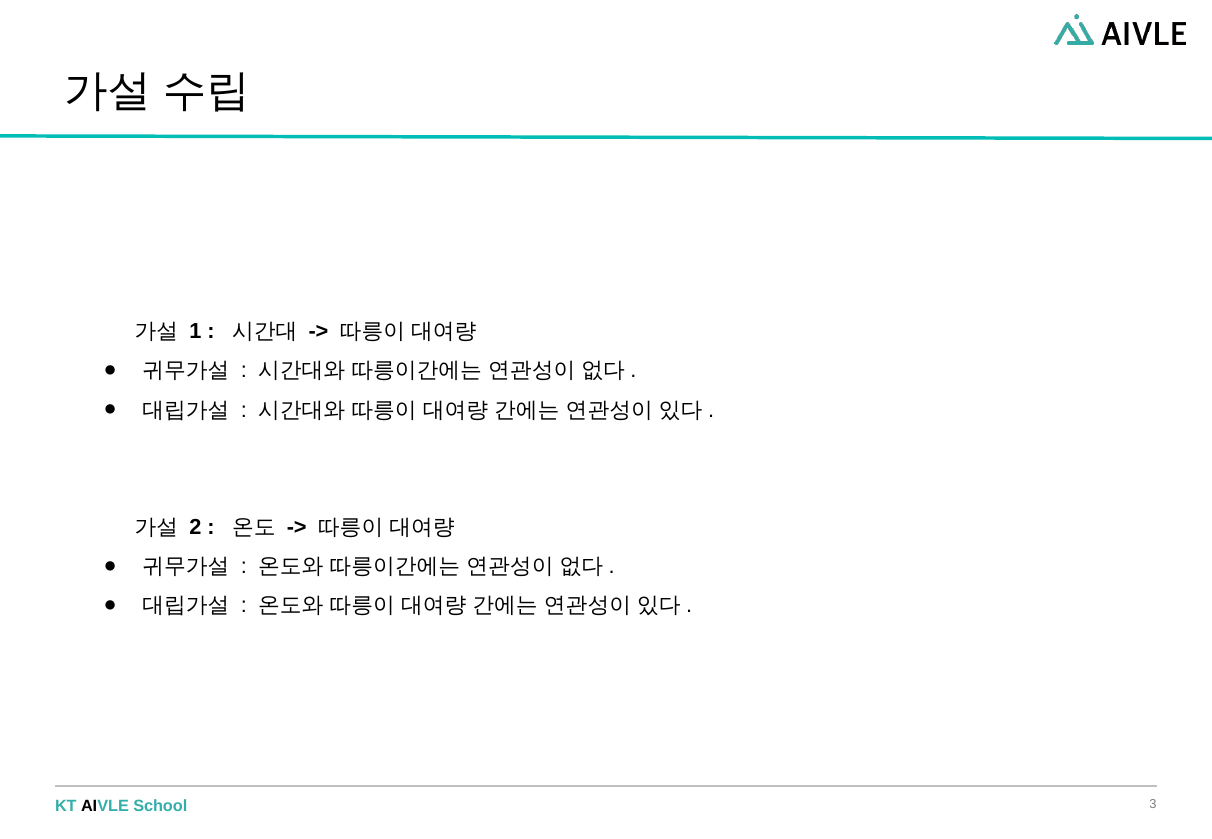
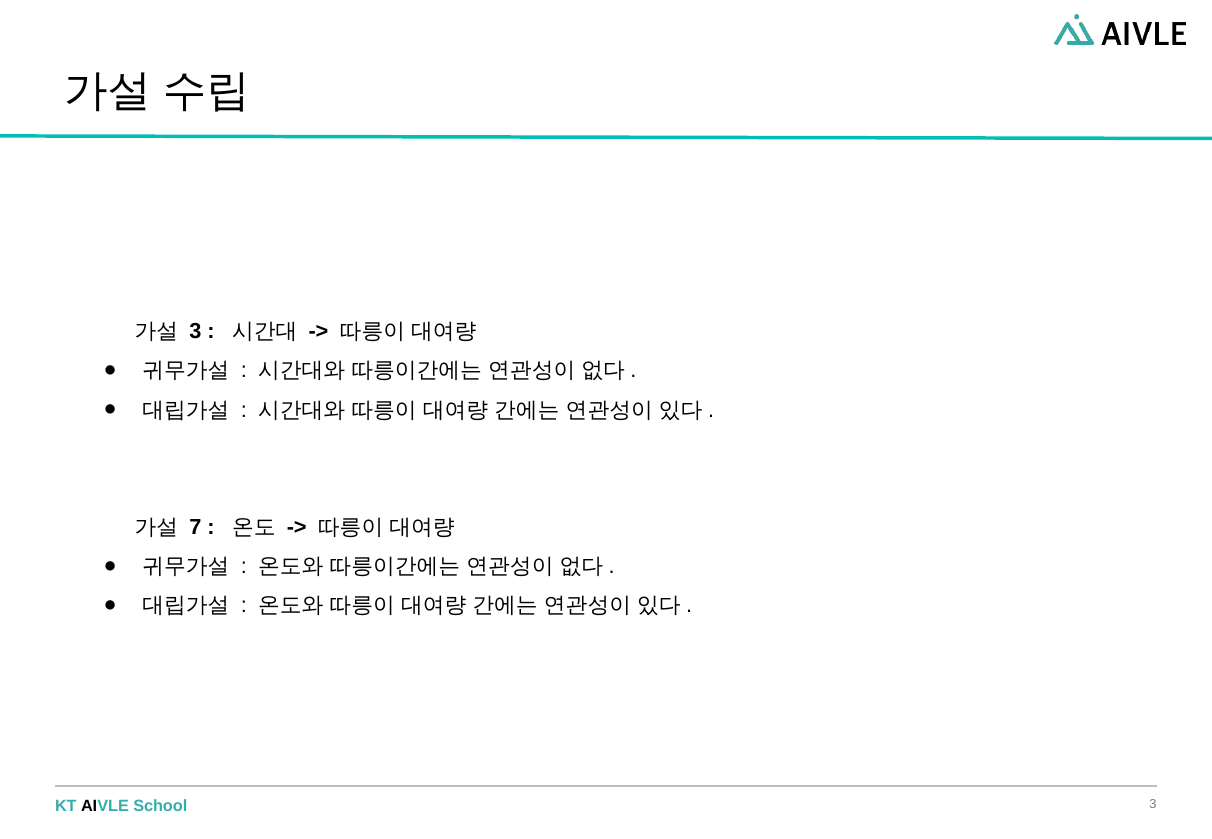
1: 1 -> 3 (195, 332)
2: 2 -> 7 (195, 527)
